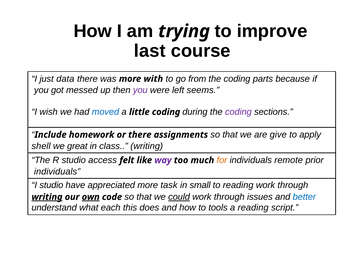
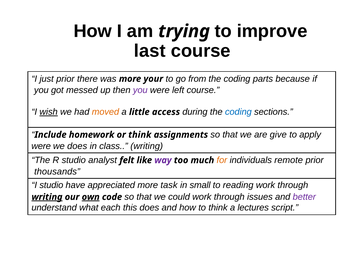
just data: data -> prior (65, 79)
with: with -> your (153, 79)
left seems: seems -> course (203, 90)
wish underline: none -> present (49, 112)
moved colour: blue -> orange (105, 112)
little coding: coding -> access (166, 112)
coding colour: purple -> blue (238, 112)
or there: there -> think (140, 135)
shell: shell -> were (41, 146)
we great: great -> does (77, 146)
access: access -> analyst (103, 160)
individuals: individuals -> thousands (57, 172)
could underline: present -> none (179, 197)
better colour: blue -> purple (304, 197)
to tools: tools -> think (218, 208)
a reading: reading -> lectures (253, 208)
